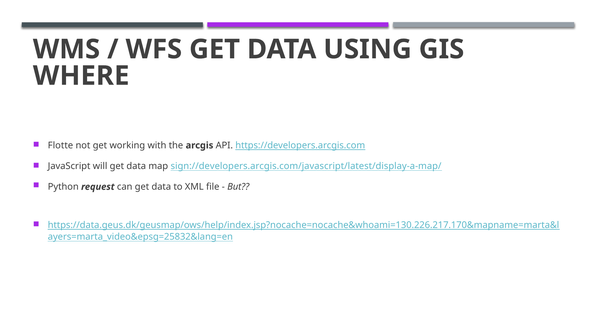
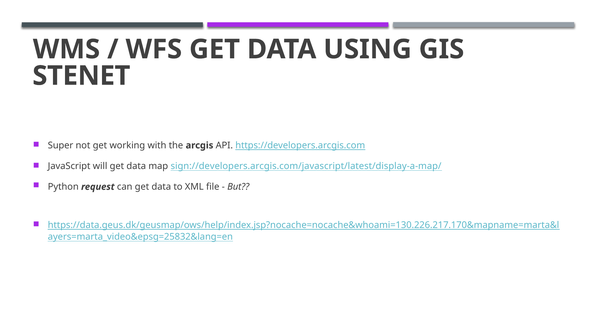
WHERE: WHERE -> STENET (81, 76)
Flotte: Flotte -> Super (61, 145)
